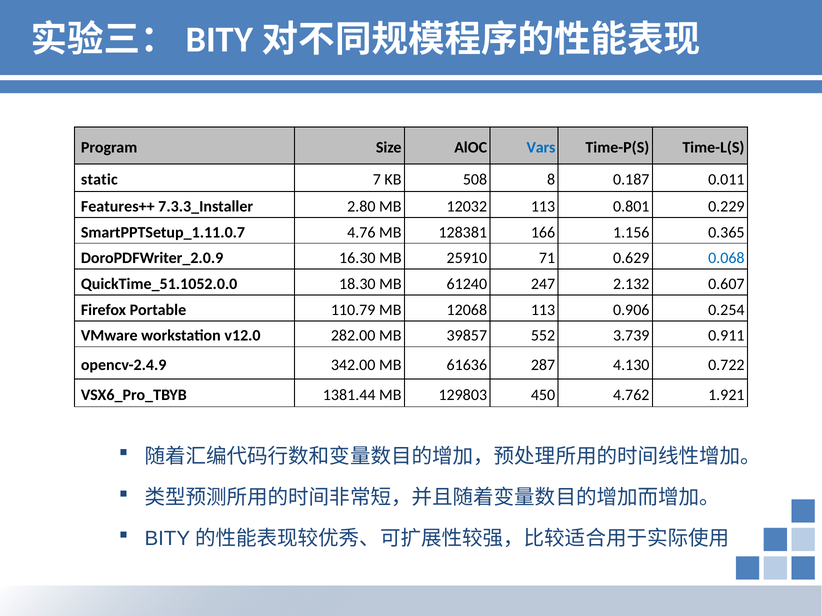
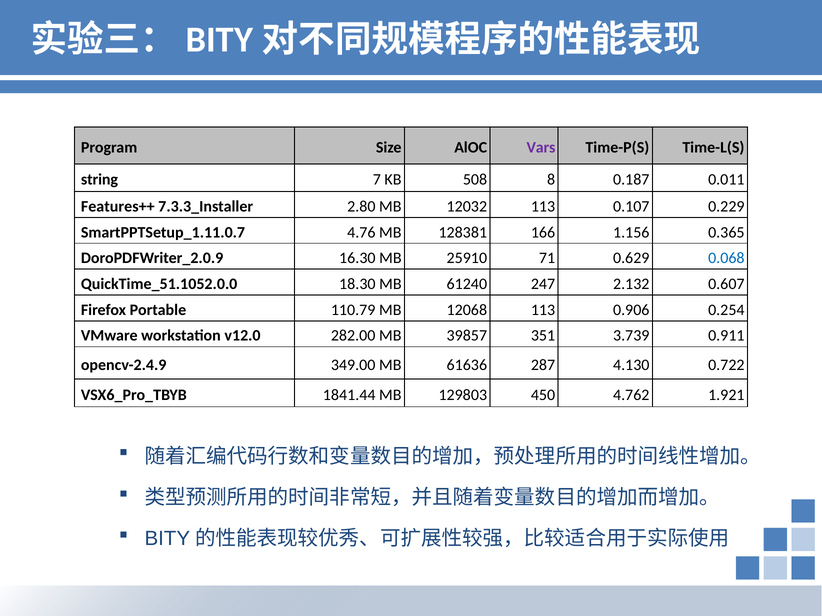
Vars colour: blue -> purple (541, 147)
static: static -> string (99, 180)
0.801: 0.801 -> 0.107 (631, 207)
552: 552 -> 351 (543, 336)
342.00: 342.00 -> 349.00 (353, 365)
1381.44: 1381.44 -> 1841.44 (349, 395)
